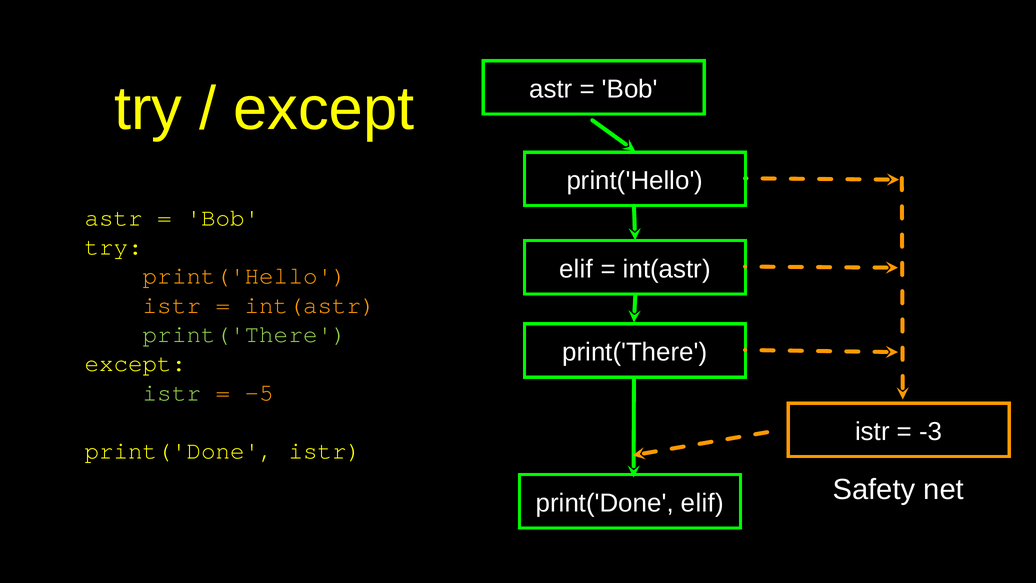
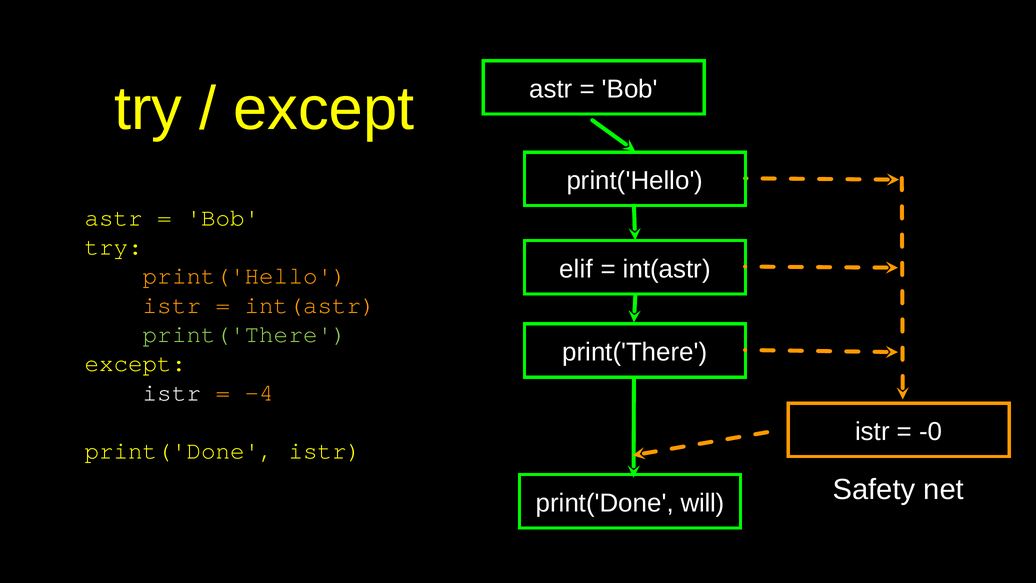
istr colour: light green -> white (172, 392)
-5: -5 -> -4 (259, 392)
-3: -3 -> -0 (931, 432)
print('Done elif: elif -> will (703, 503)
